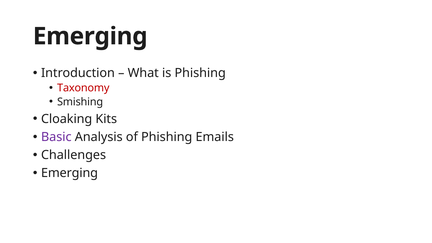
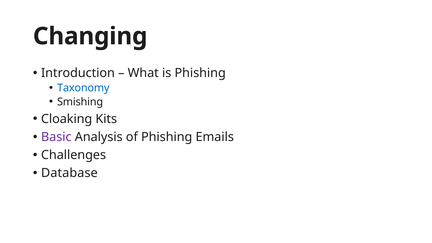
Emerging: Emerging -> Changing (90, 36)
Taxonomy colour: red -> blue (83, 88)
Emerging: Emerging -> Database (69, 173)
